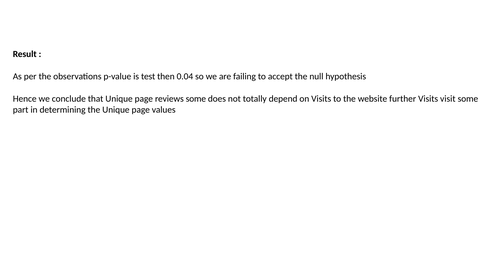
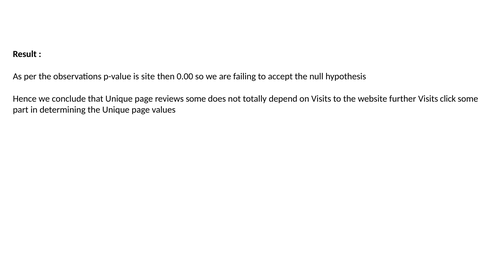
test: test -> site (148, 76)
0.04: 0.04 -> 0.00 (185, 76)
visit: visit -> click (448, 99)
